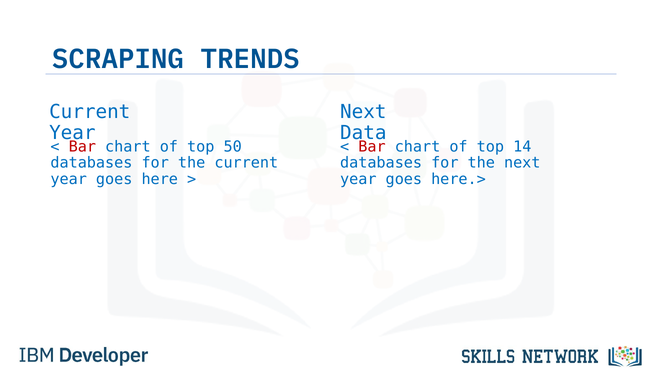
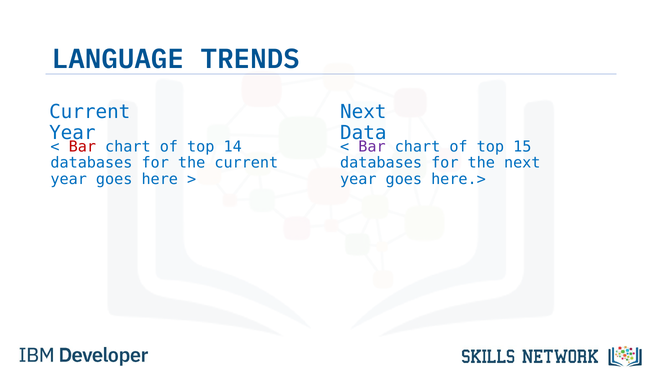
SCRAPING: SCRAPING -> LANGUAGE (118, 59)
50: 50 -> 14 (233, 147)
Bar colour: red -> purple (372, 147)
14: 14 -> 15 (522, 147)
